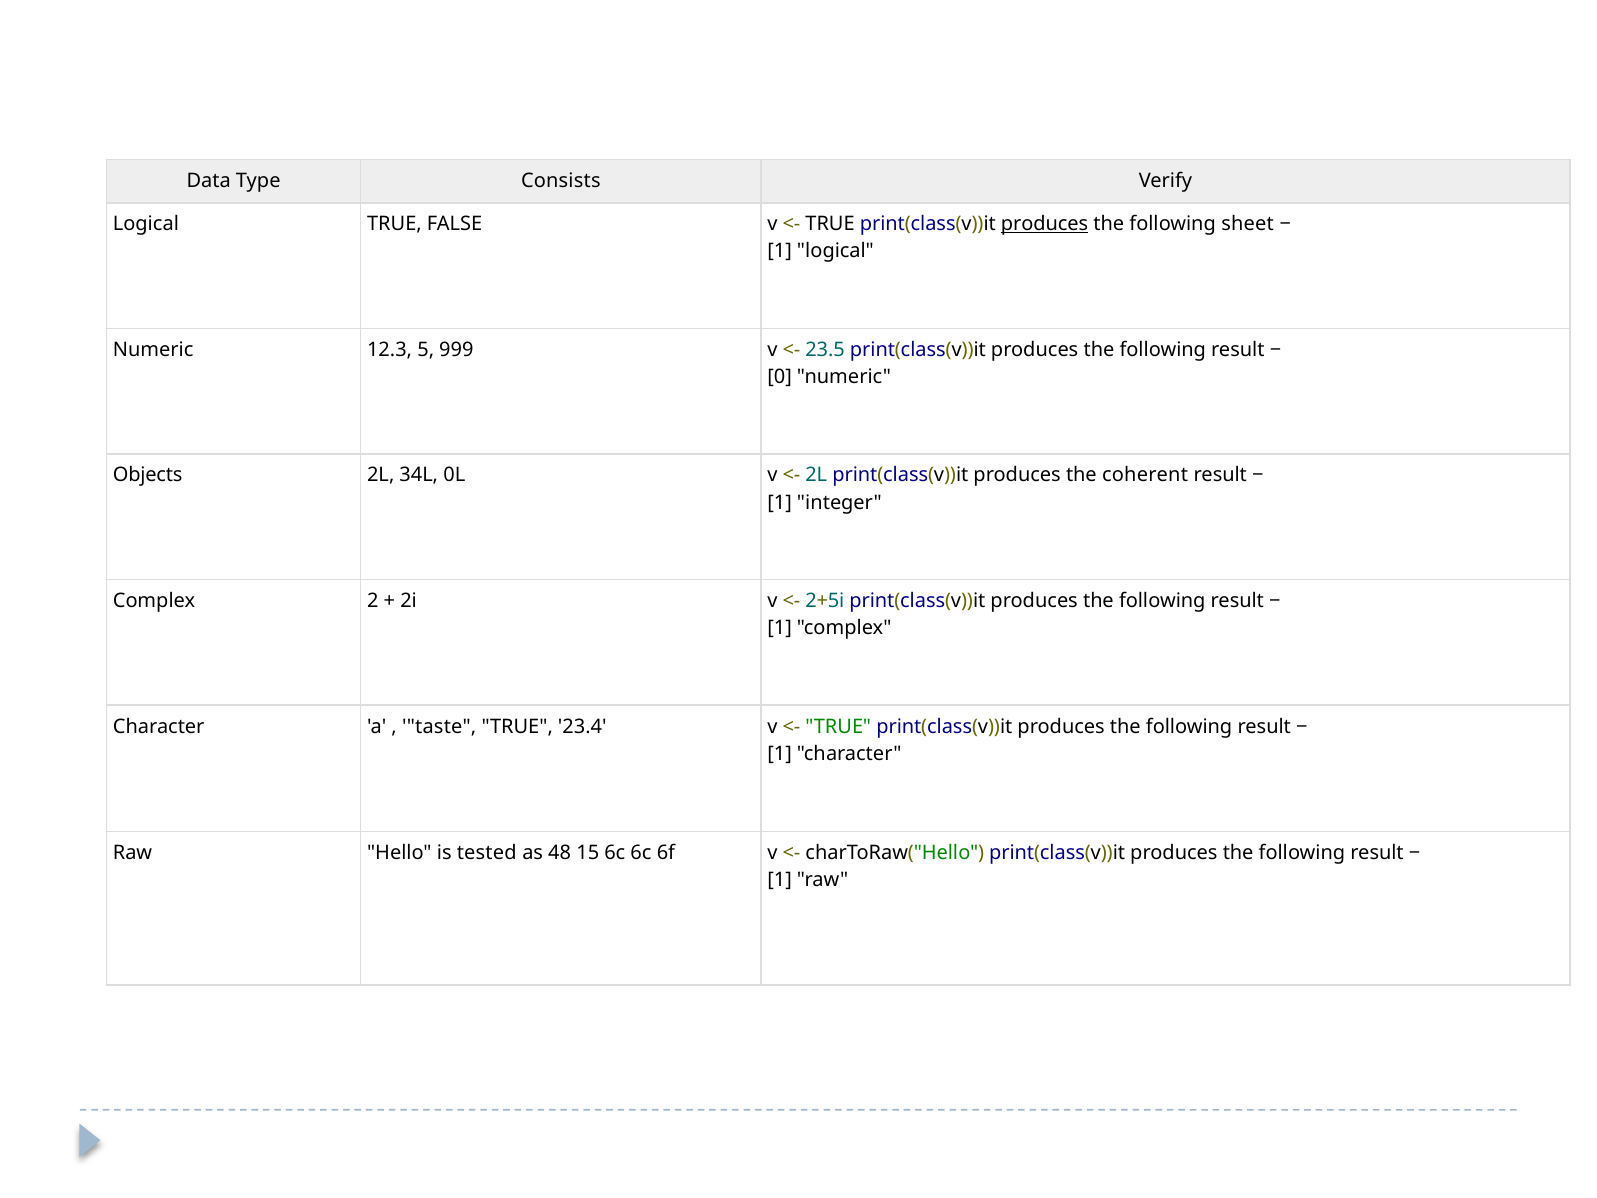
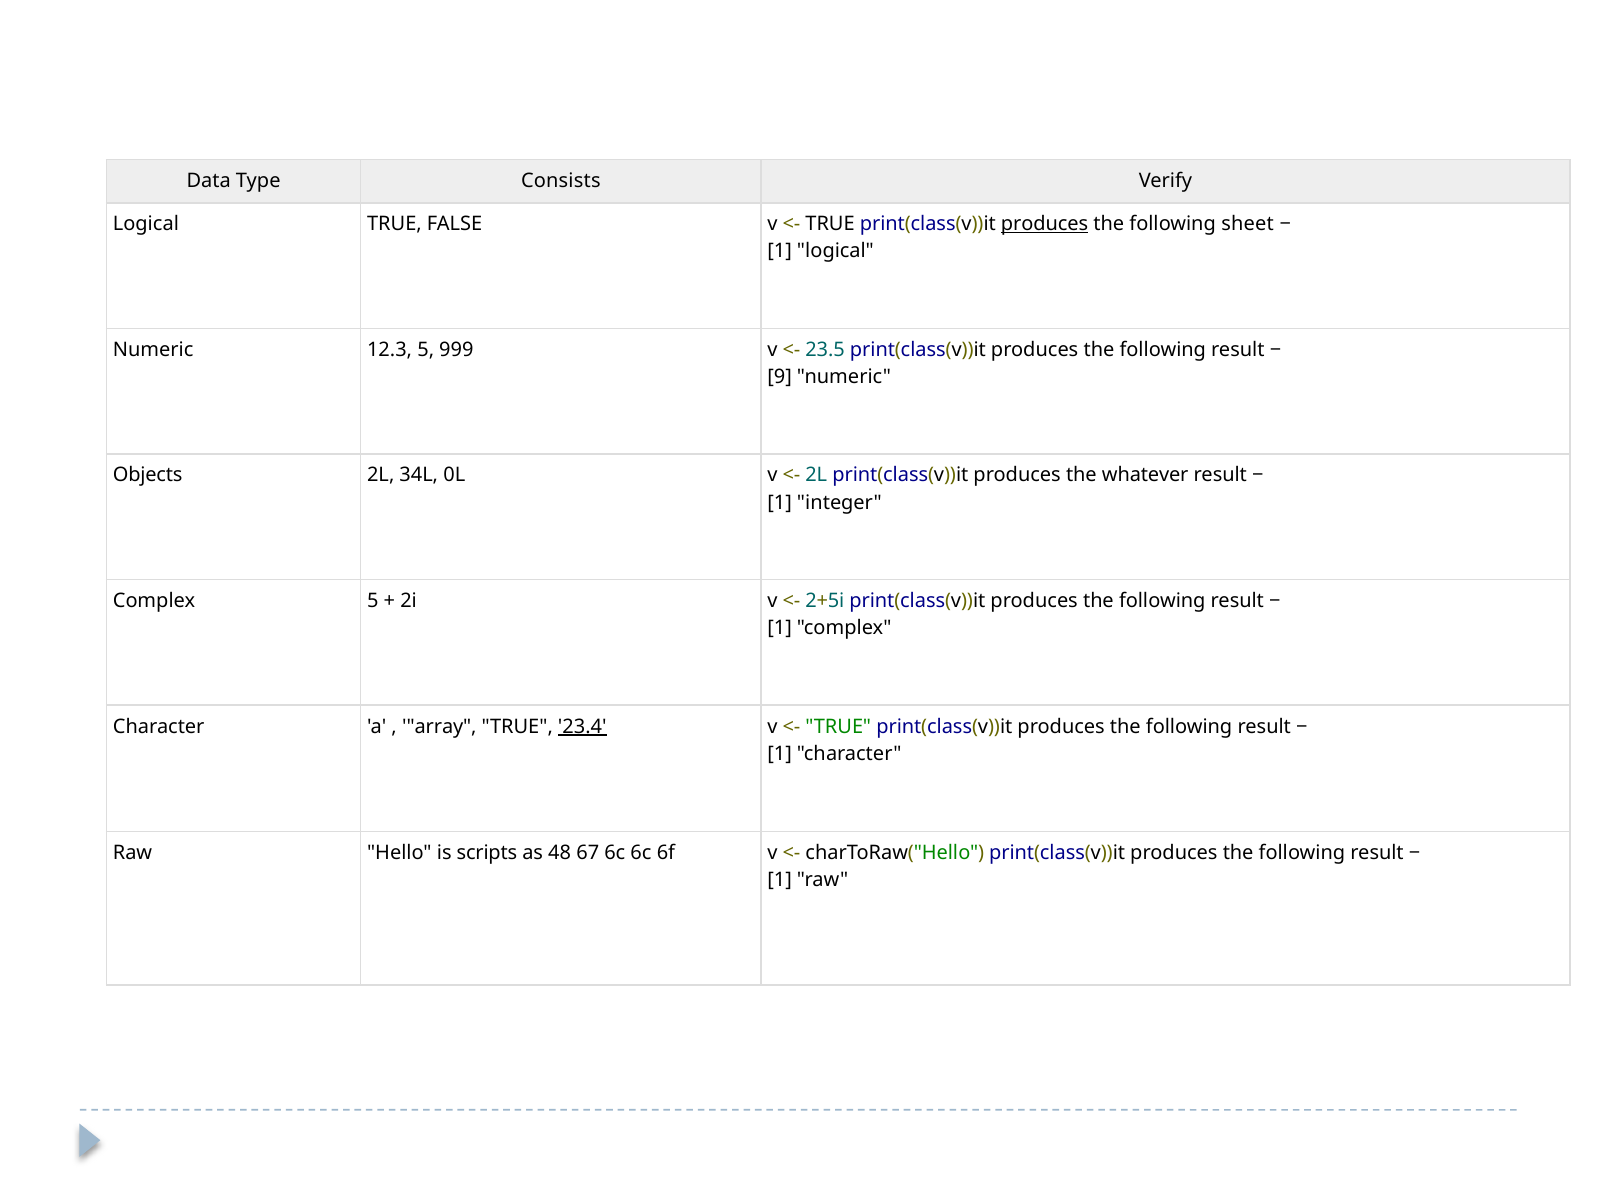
0: 0 -> 9 (780, 377)
coherent: coherent -> whatever (1145, 475)
Complex 2: 2 -> 5 (373, 601)
taste: taste -> array (439, 726)
23.4 underline: none -> present (582, 726)
tested: tested -> scripts (487, 853)
15: 15 -> 67 (588, 853)
